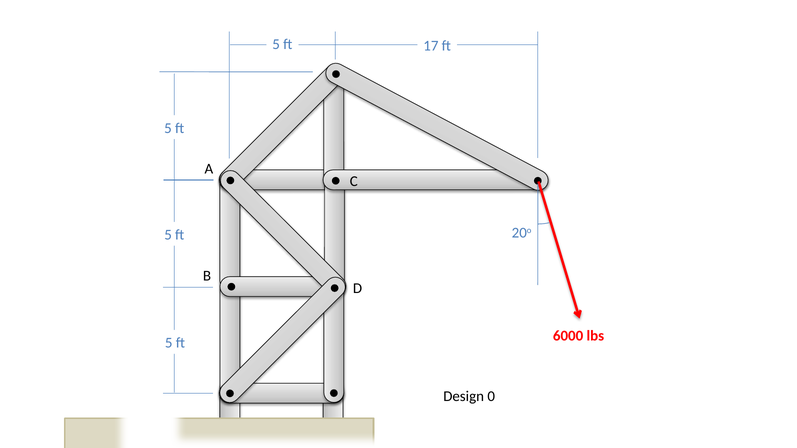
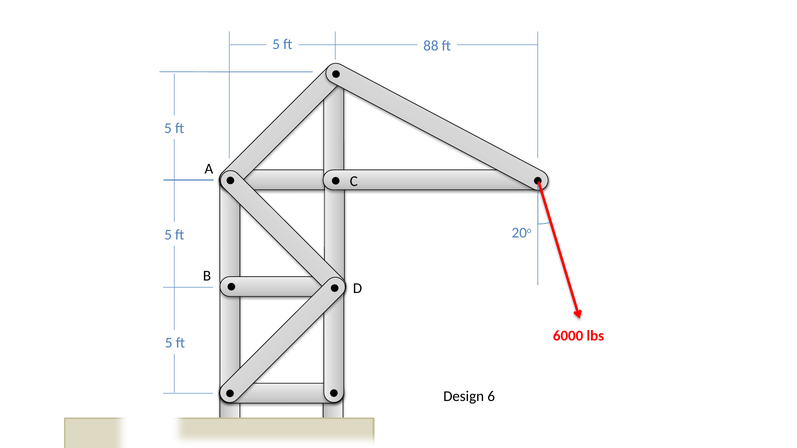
17: 17 -> 88 (431, 46)
0: 0 -> 6 (491, 396)
